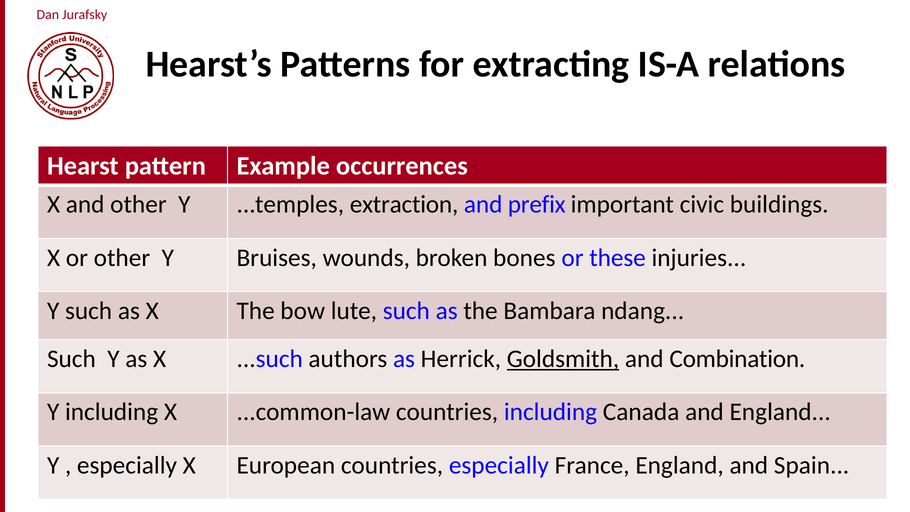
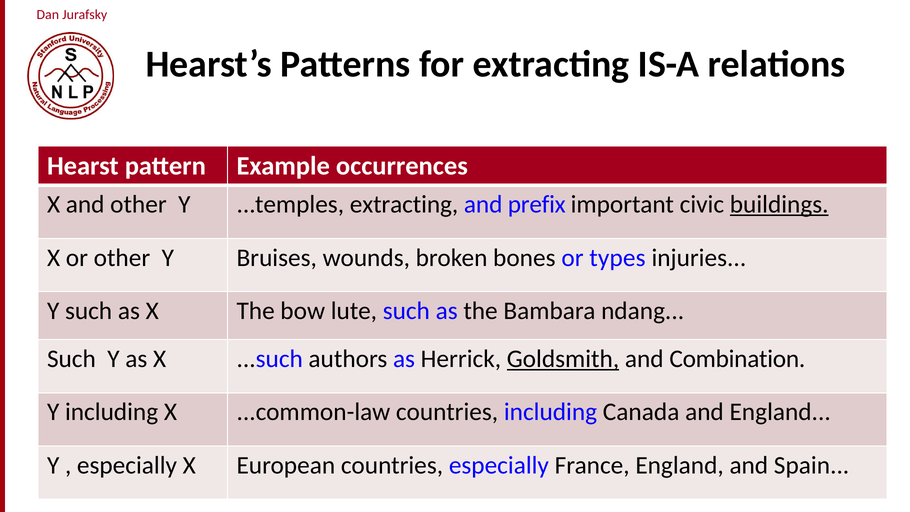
...temples extraction: extraction -> extracting (404, 204)
buildings underline: none -> present (779, 204)
these: these -> types (617, 258)
